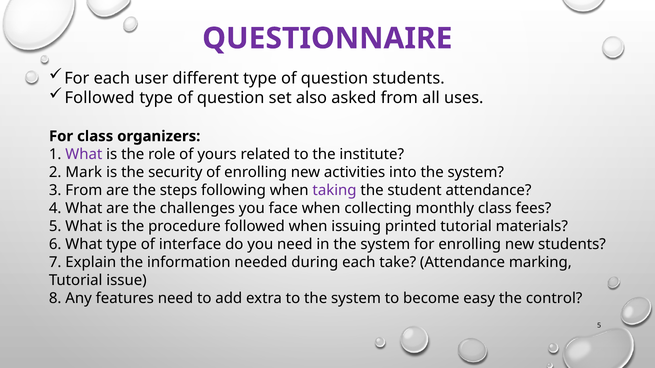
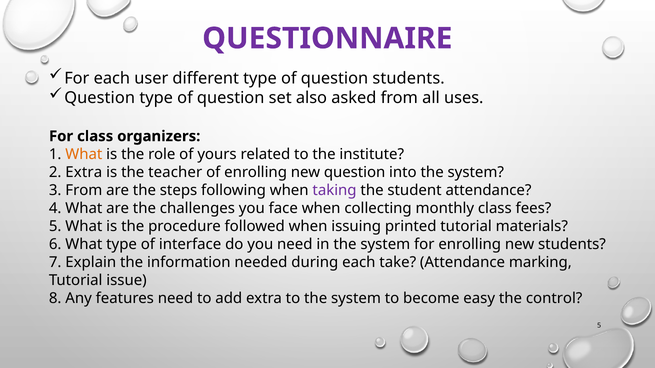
Followed: Followed -> Question (100, 98)
What colour: purple -> orange (84, 154)
2 Mark: Mark -> Extra (84, 172)
security: security -> teacher (175, 172)
new activities: activities -> question (355, 172)
